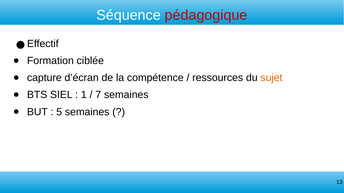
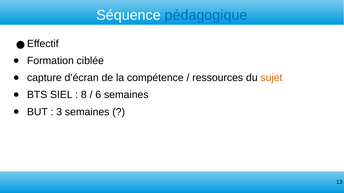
pédagogique colour: red -> blue (206, 15)
1: 1 -> 8 (84, 95)
7: 7 -> 6 (98, 95)
5: 5 -> 3 (59, 112)
